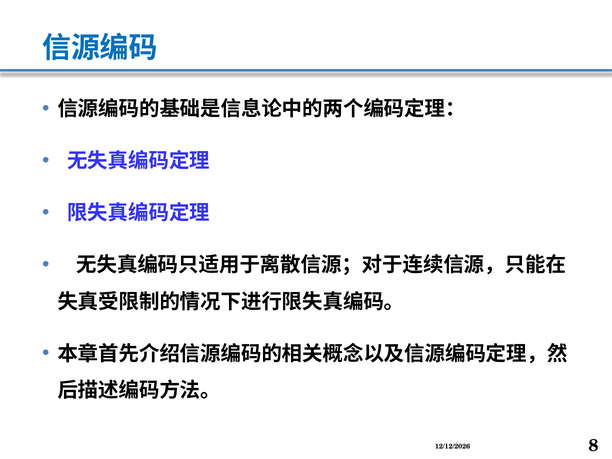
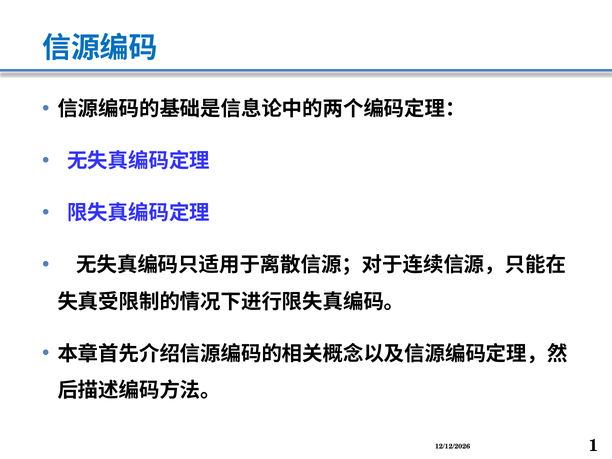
8: 8 -> 1 (594, 446)
